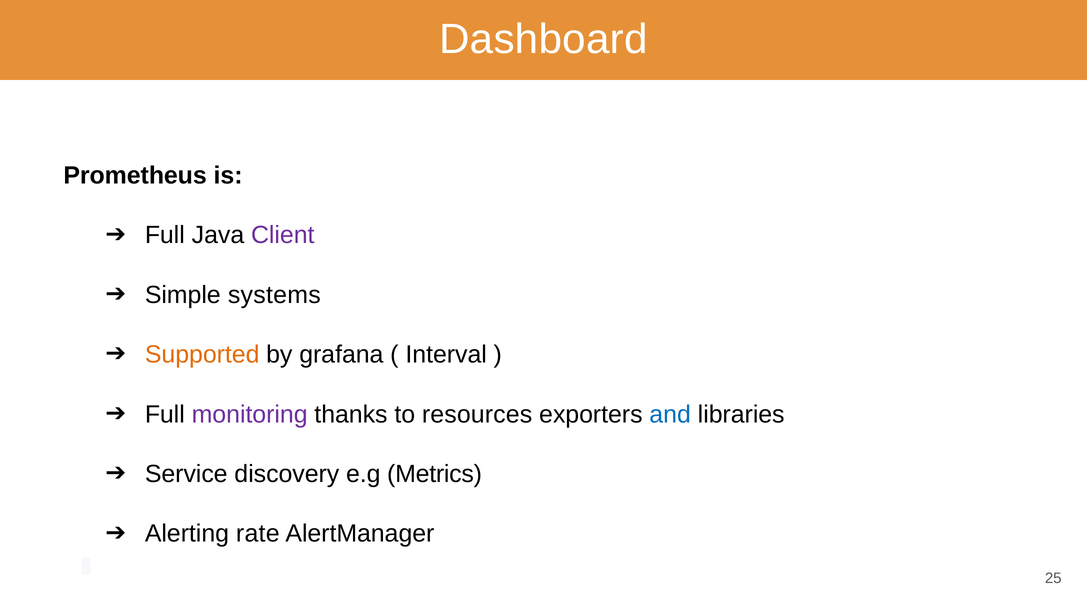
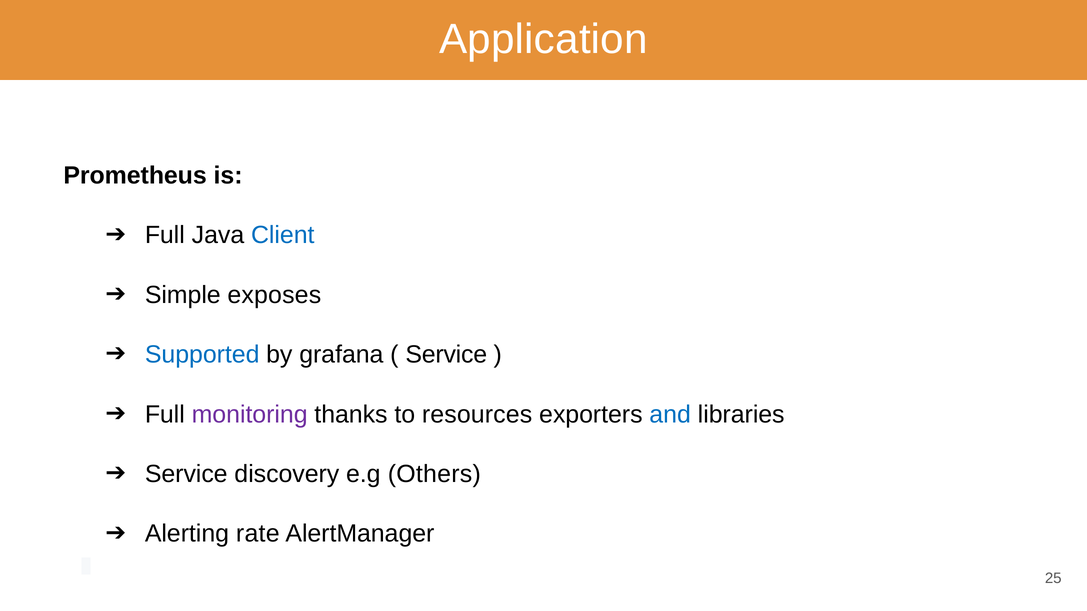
Dashboard: Dashboard -> Application (543, 39)
Client colour: purple -> blue (283, 235)
systems: systems -> exposes (274, 295)
Supported colour: orange -> blue (202, 355)
Interval: Interval -> Service (446, 355)
Metrics: Metrics -> Others (434, 474)
